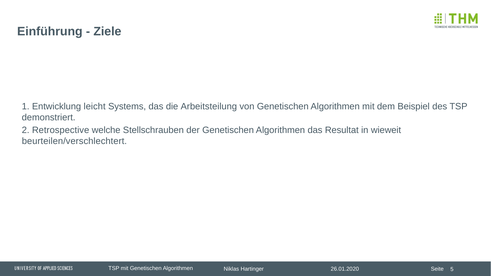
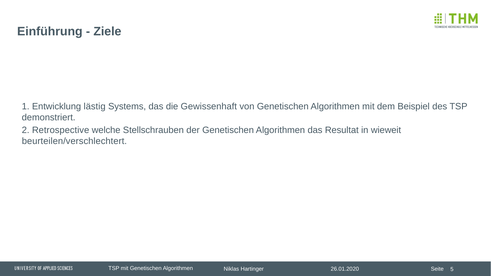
leicht: leicht -> lästig (95, 106)
Arbeitsteilung: Arbeitsteilung -> Gewissenhaft (209, 106)
